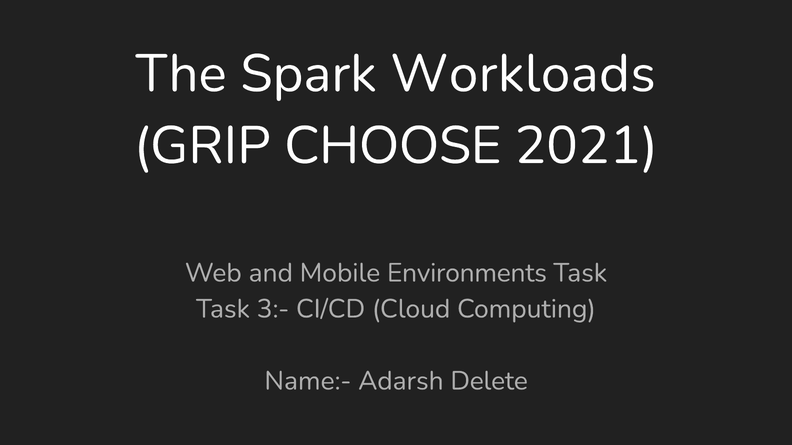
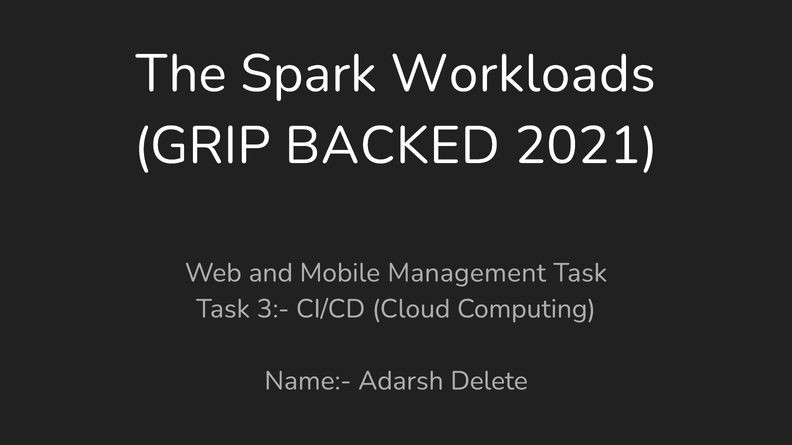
CHOOSE: CHOOSE -> BACKED (392, 146)
Environments: Environments -> Management (467, 273)
